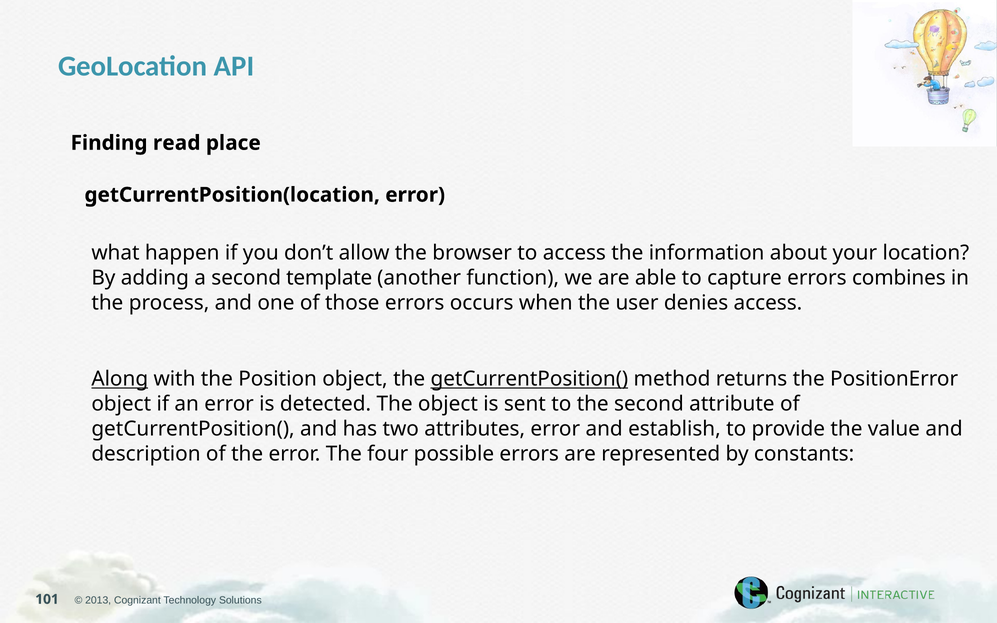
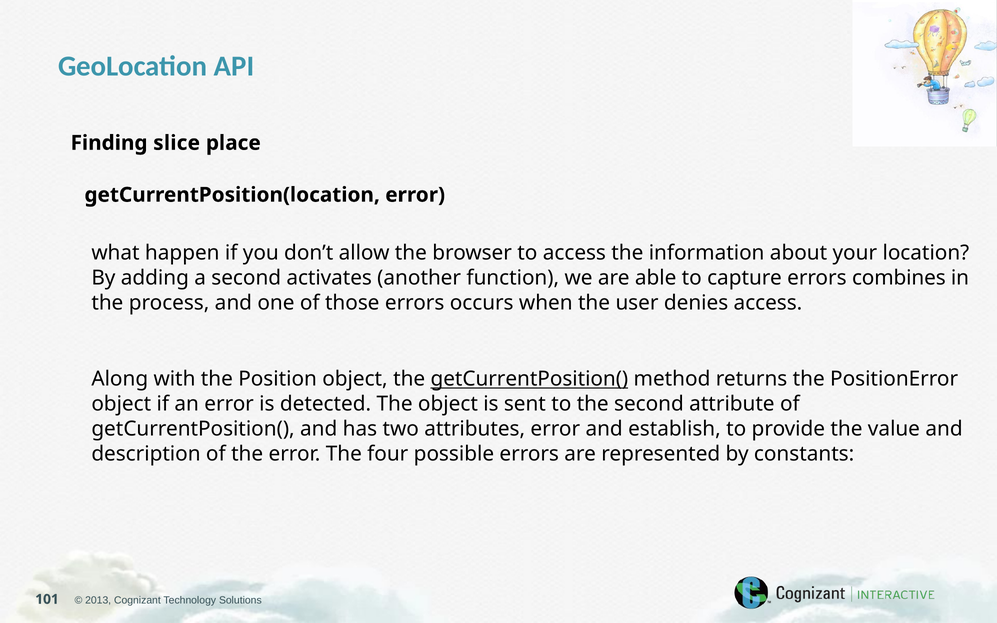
read: read -> slice (177, 143)
template: template -> activates (329, 278)
Along underline: present -> none (120, 379)
